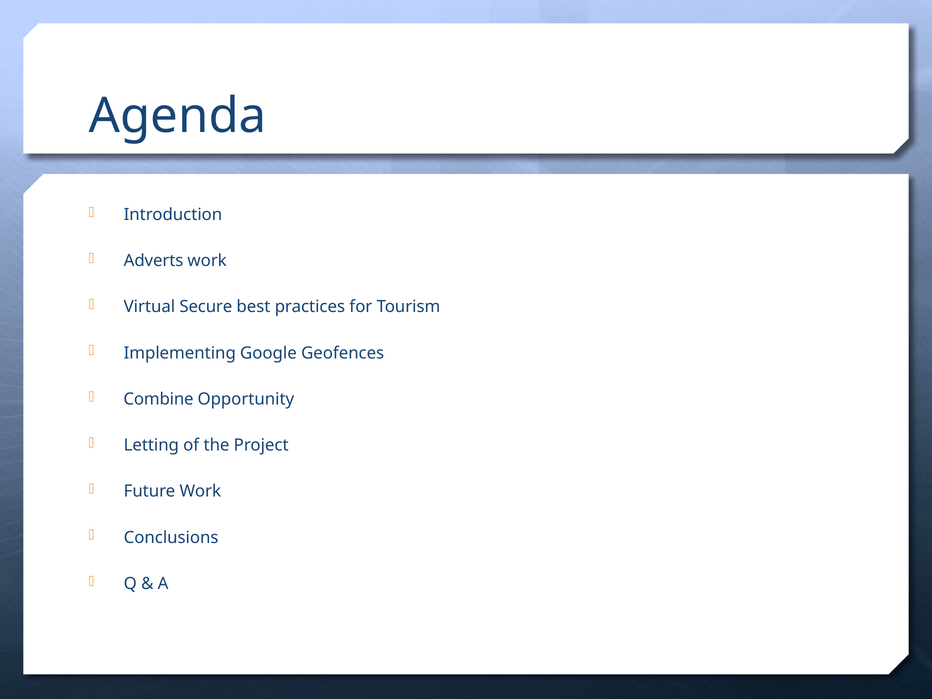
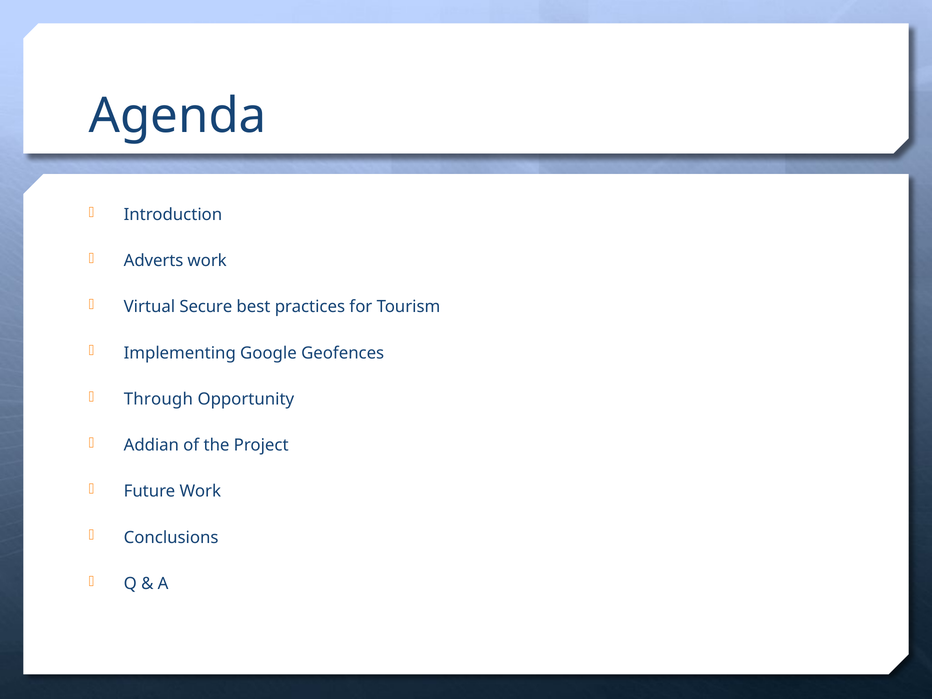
Combine: Combine -> Through (158, 399)
Letting: Letting -> Addian (151, 445)
